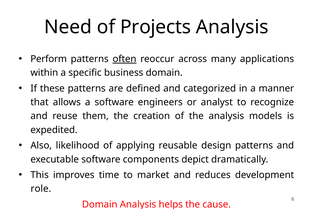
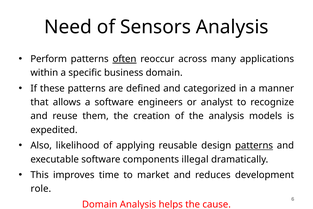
Projects: Projects -> Sensors (156, 27)
patterns underline: none -> present (254, 145)
depict: depict -> illegal (195, 159)
